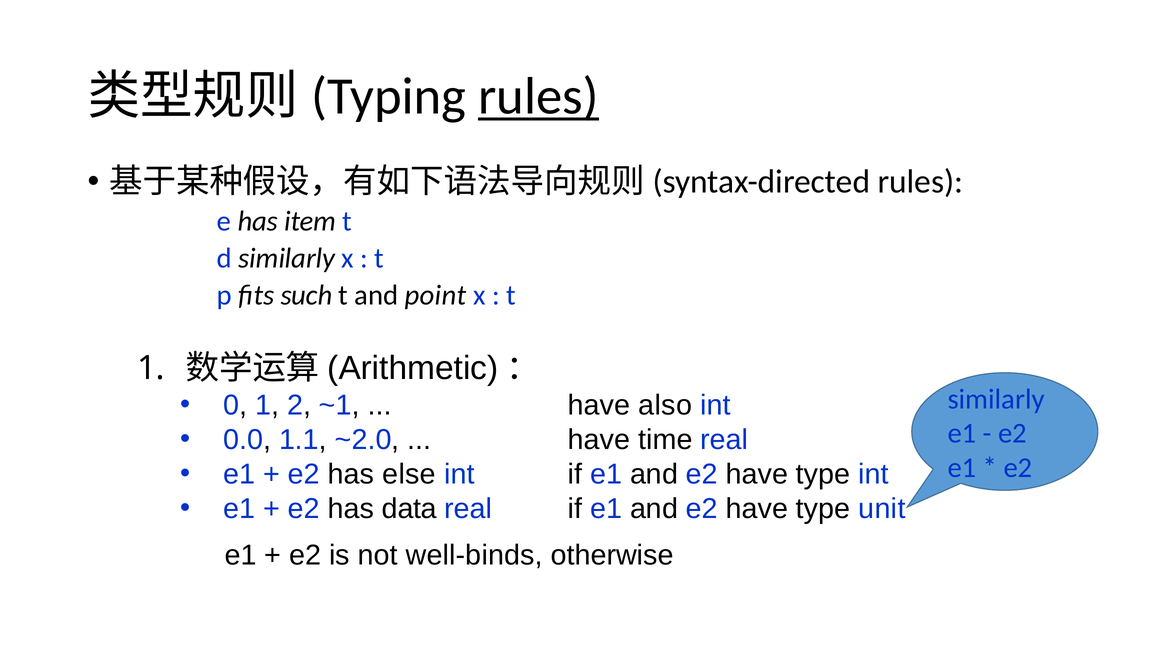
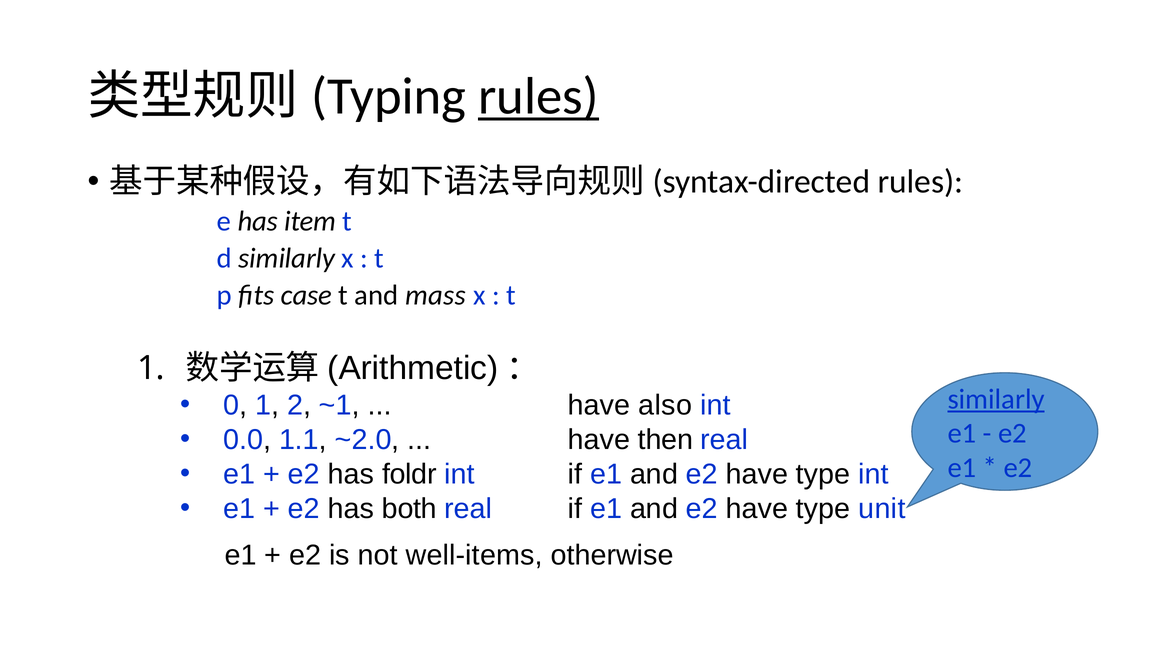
such: such -> case (306, 295)
point: point -> mass (436, 295)
similarly underline: none -> present (996, 399)
time: time -> then (665, 440)
else: else -> foldr (409, 474)
data: data -> both (409, 509)
well-binds: well-binds -> well-items (474, 556)
